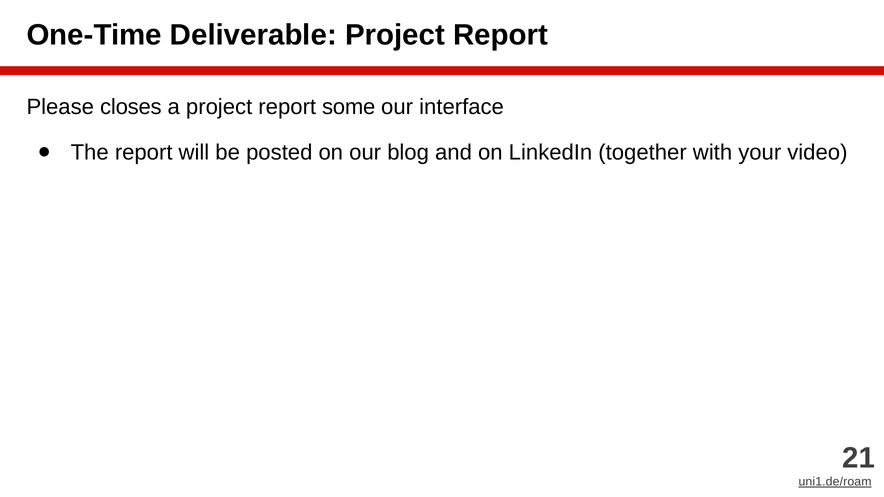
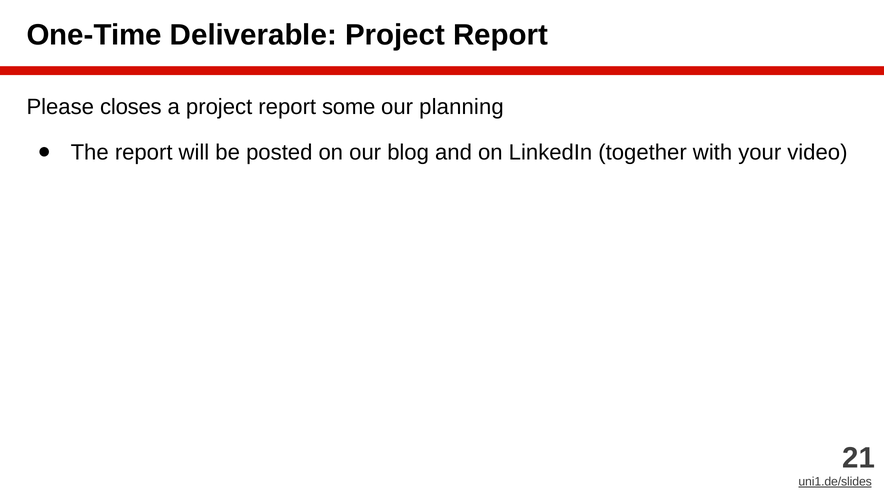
interface: interface -> planning (461, 107)
uni1.de/roam: uni1.de/roam -> uni1.de/slides (835, 482)
